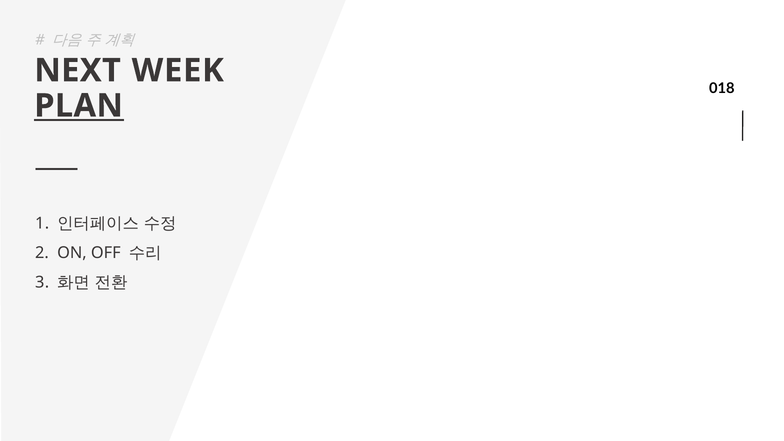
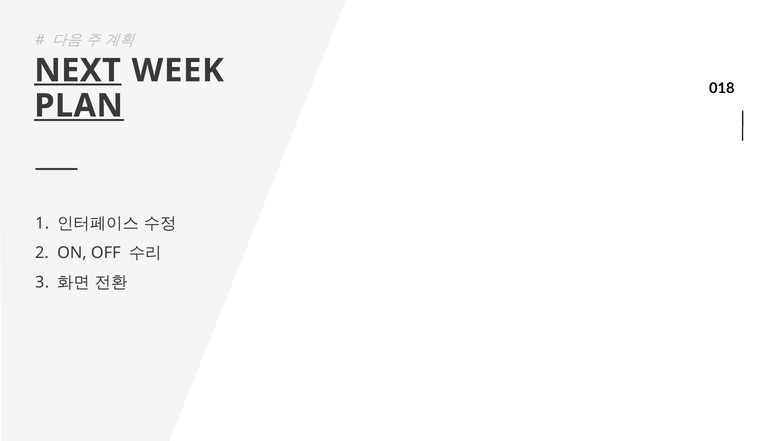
NEXT underline: none -> present (78, 70)
